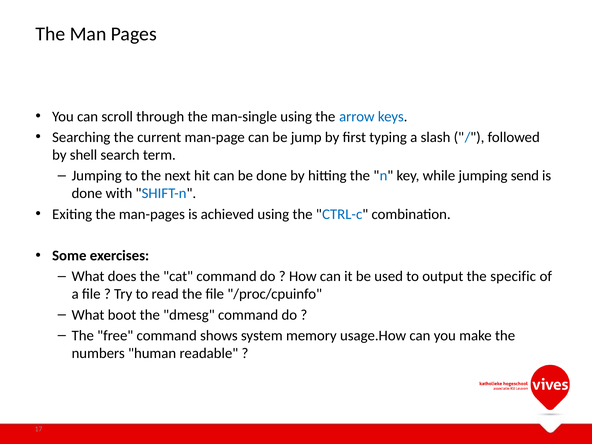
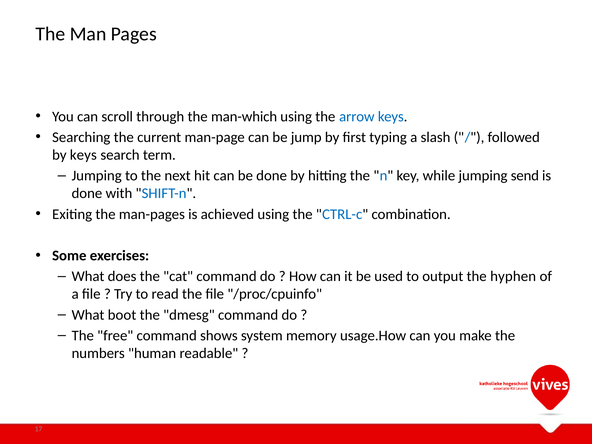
man-single: man-single -> man-which (244, 116)
by shell: shell -> keys (83, 155)
specific: specific -> hyphen (513, 276)
